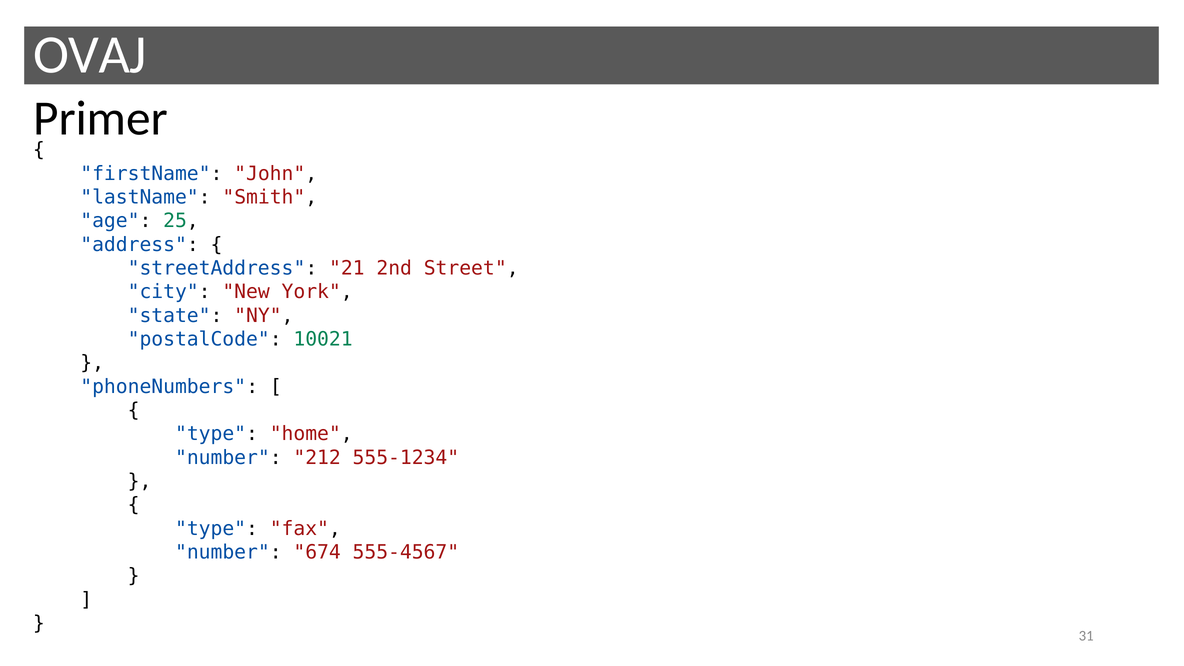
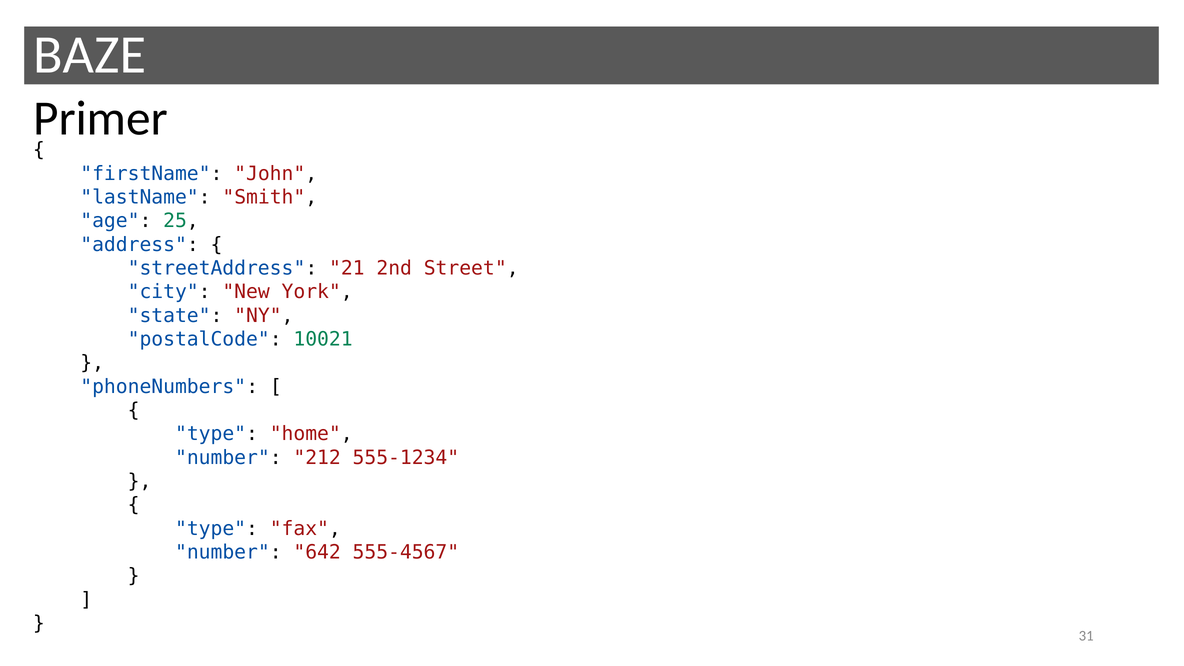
OVAJ: OVAJ -> BAZE (90, 55)
674: 674 -> 642 (317, 552)
